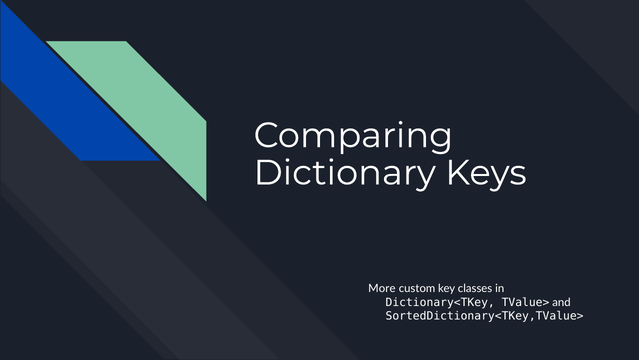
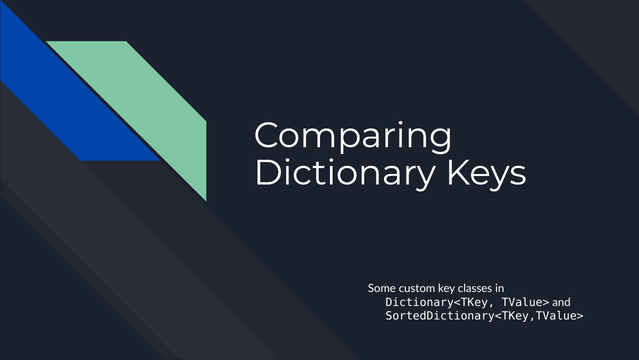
More: More -> Some (382, 288)
